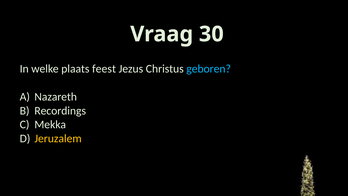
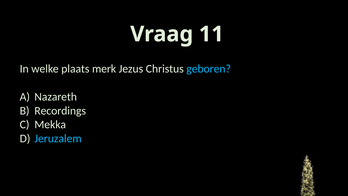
30: 30 -> 11 (211, 34)
feest: feest -> merk (104, 69)
Jeruzalem colour: yellow -> light blue (58, 138)
